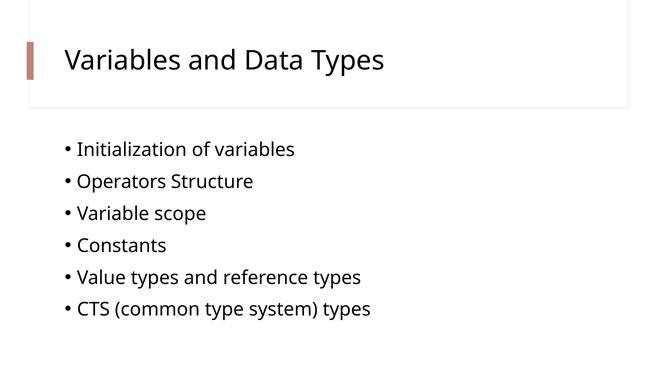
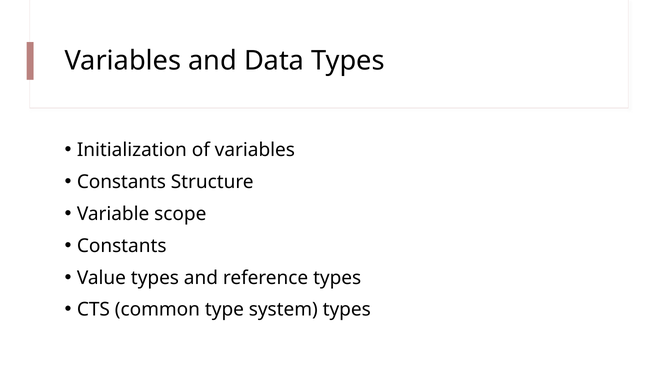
Operators: Operators -> Constants (121, 182)
